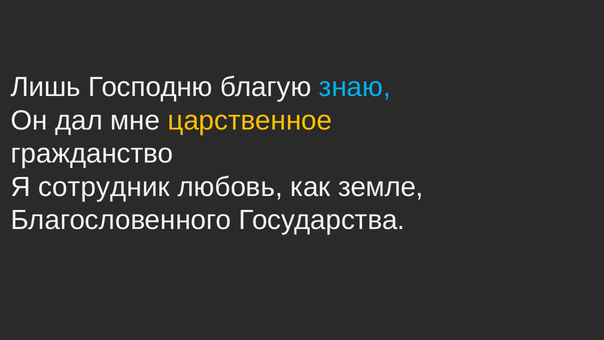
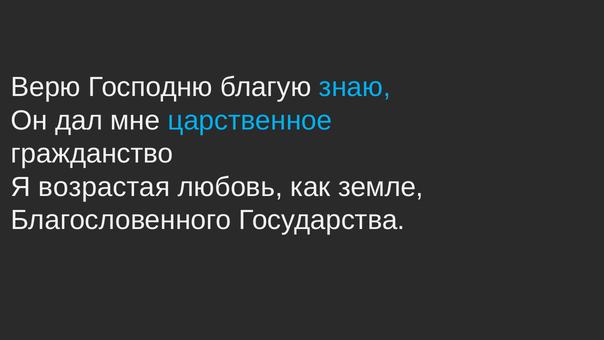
Лишь: Лишь -> Верю (46, 87)
царственное colour: yellow -> light blue (250, 120)
сотрудник: сотрудник -> возрастая (104, 187)
